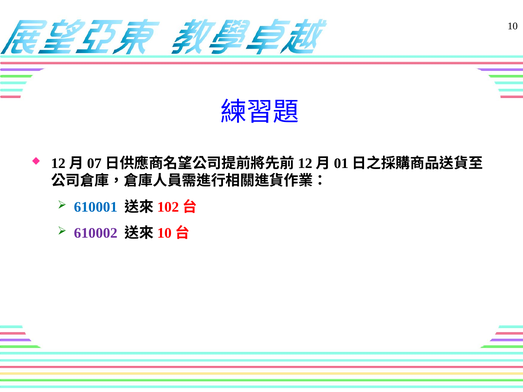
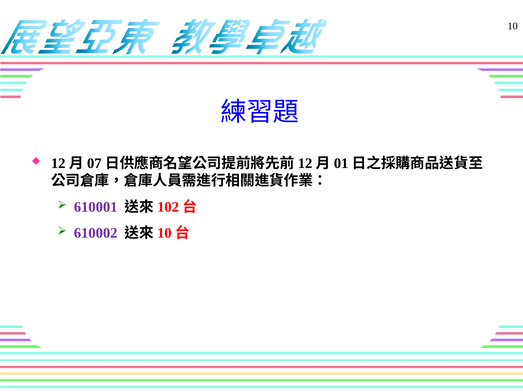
610001 colour: blue -> purple (96, 207)
